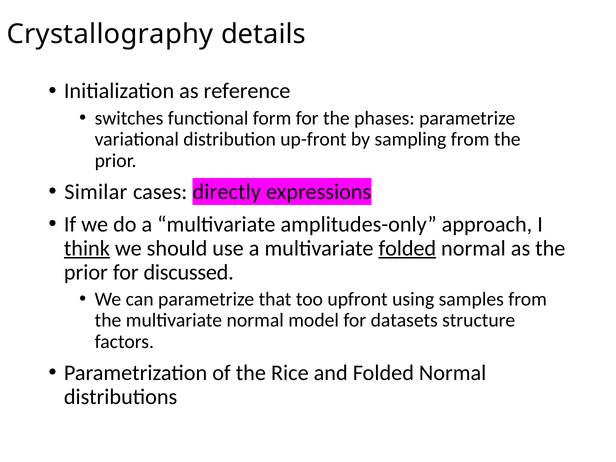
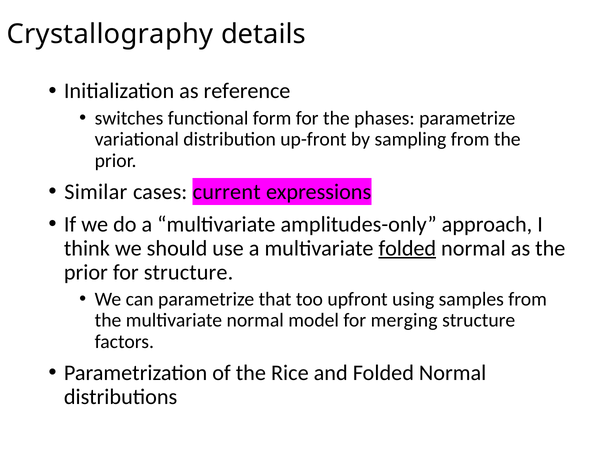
directly: directly -> current (227, 192)
think underline: present -> none (87, 248)
for discussed: discussed -> structure (188, 272)
datasets: datasets -> merging (404, 320)
